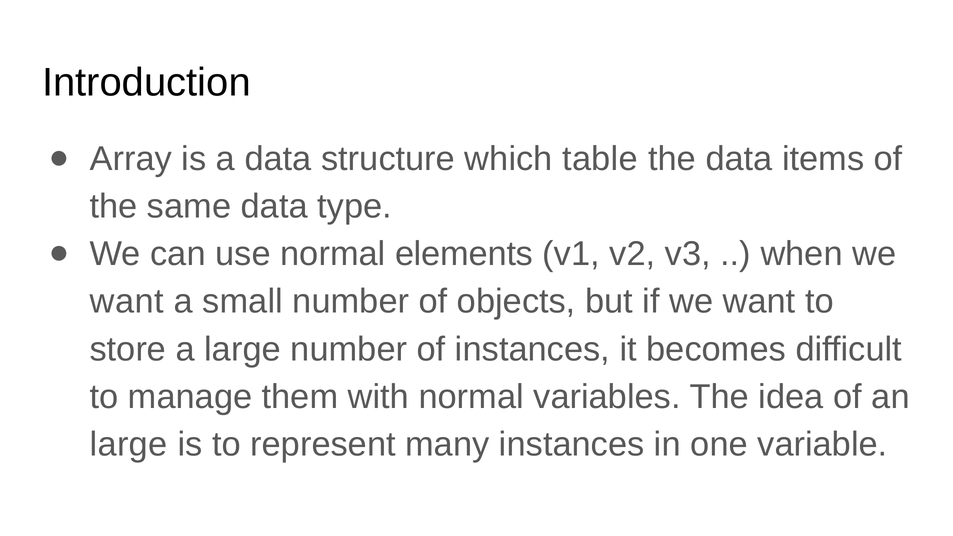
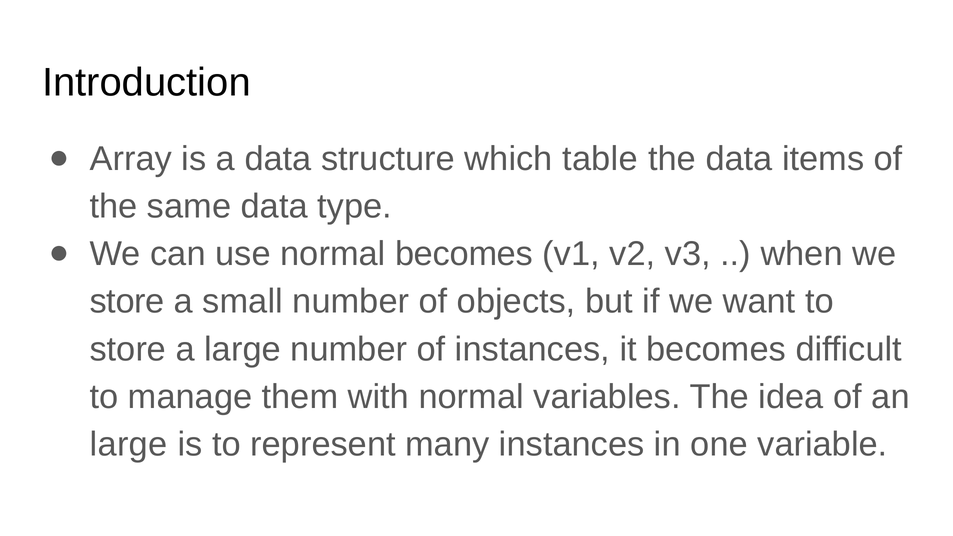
normal elements: elements -> becomes (464, 254)
want: want -> store (127, 302)
